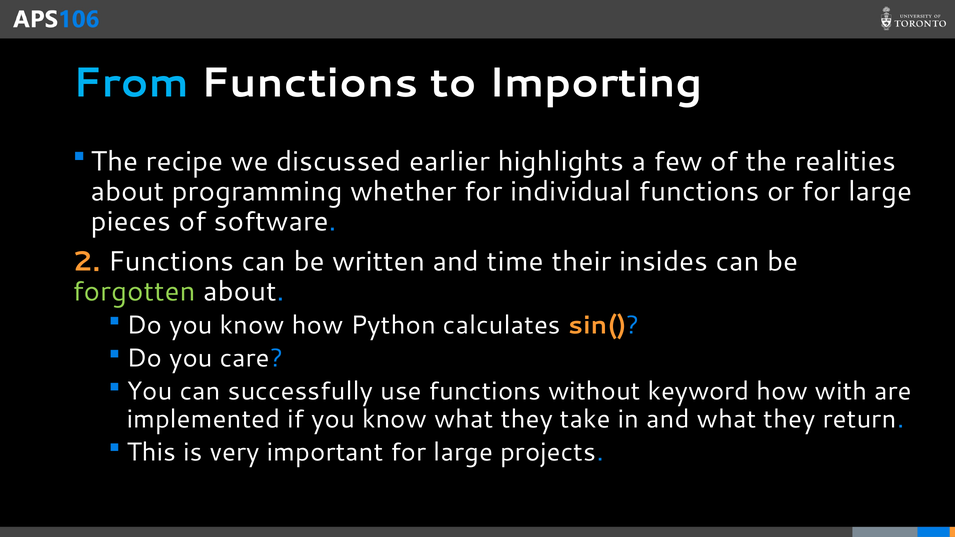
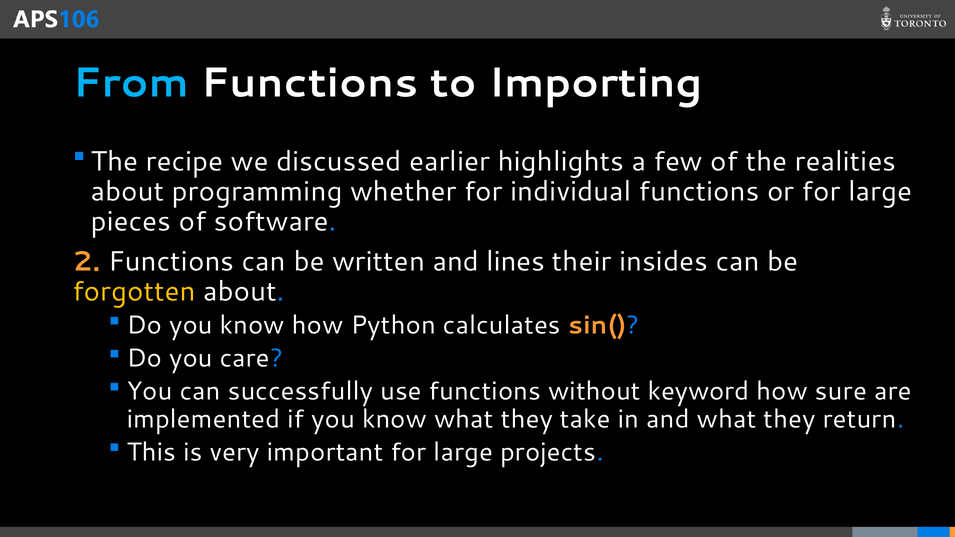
time: time -> lines (516, 261)
forgotten colour: light green -> yellow (134, 291)
with: with -> sure (841, 391)
